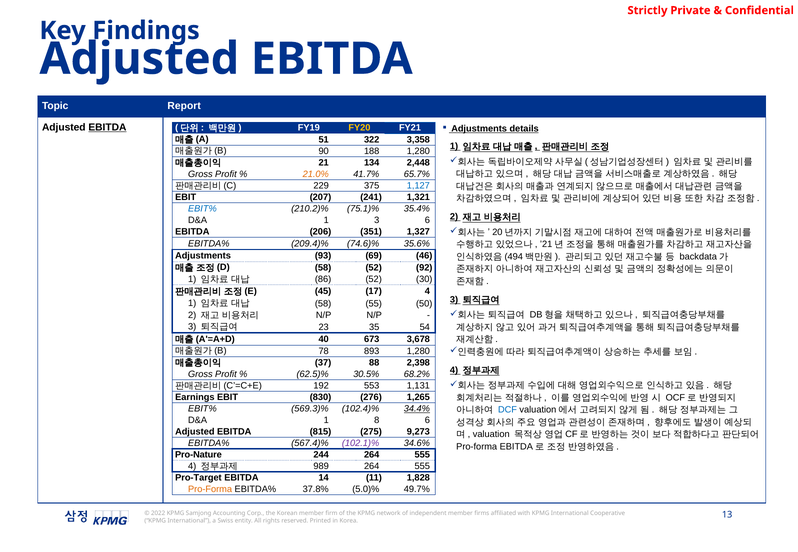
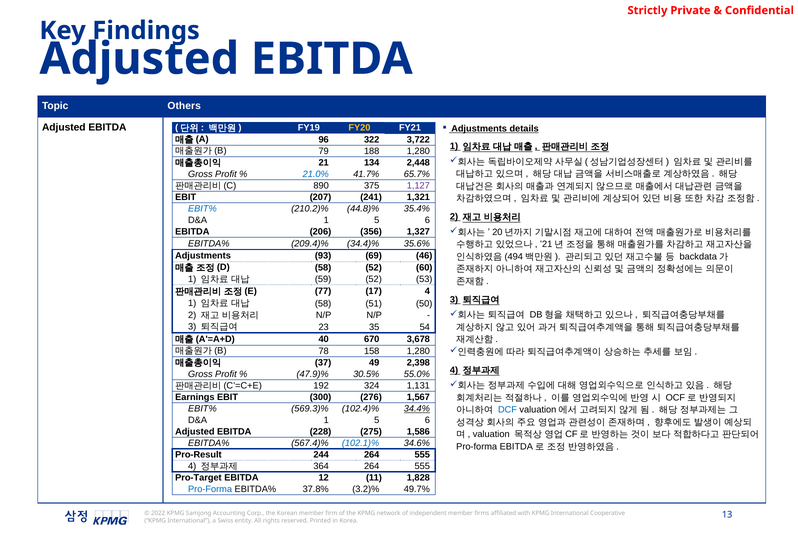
Report: Report -> Others (184, 106)
EBITDA underline: present -> none (107, 127)
51: 51 -> 96 (324, 140)
3,358: 3,358 -> 3,722 (418, 140)
90: 90 -> 79 (324, 151)
21.0% colour: orange -> blue (316, 174)
229: 229 -> 890 (321, 186)
1,127 colour: blue -> purple (418, 186)
75.1)%: 75.1)% -> 44.8)% (363, 209)
3: 3 -> 5 (377, 220)
351: 351 -> 356 (371, 232)
74.6)%: 74.6)% -> 34.4)% (363, 244)
92: 92 -> 60 (424, 268)
86: 86 -> 59 (323, 279)
30: 30 -> 53 (424, 279)
45: 45 -> 77 (323, 292)
55: 55 -> 51 (374, 304)
673: 673 -> 670 (372, 339)
893: 893 -> 158 (372, 351)
88: 88 -> 49 (374, 363)
62.5)%: 62.5)% -> 47.9)% (313, 374)
68.2%: 68.2% -> 55.0% (417, 374)
553: 553 -> 324 (372, 386)
830: 830 -> 300 (321, 397)
1,265: 1,265 -> 1,567 (418, 397)
8: 8 -> 5 (377, 421)
815: 815 -> 228 (321, 432)
9,273: 9,273 -> 1,586 (418, 432)
102.1)% colour: purple -> blue (361, 444)
Pro-Nature: Pro-Nature -> Pro-Result (198, 455)
989: 989 -> 364 (321, 467)
14: 14 -> 12 (324, 478)
Pro-Forma colour: orange -> blue (210, 490)
5.0)%: 5.0)% -> 3.2)% (366, 490)
